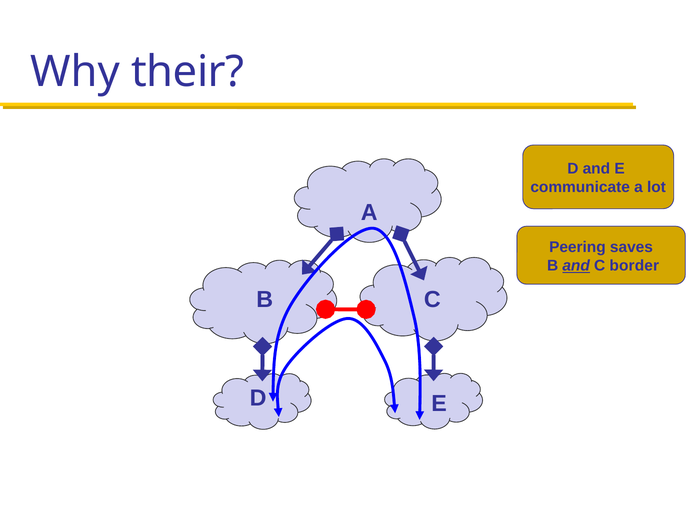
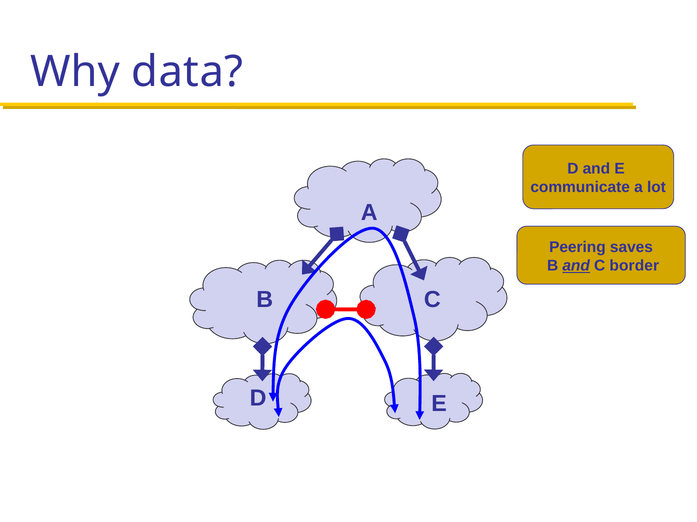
their: their -> data (187, 72)
